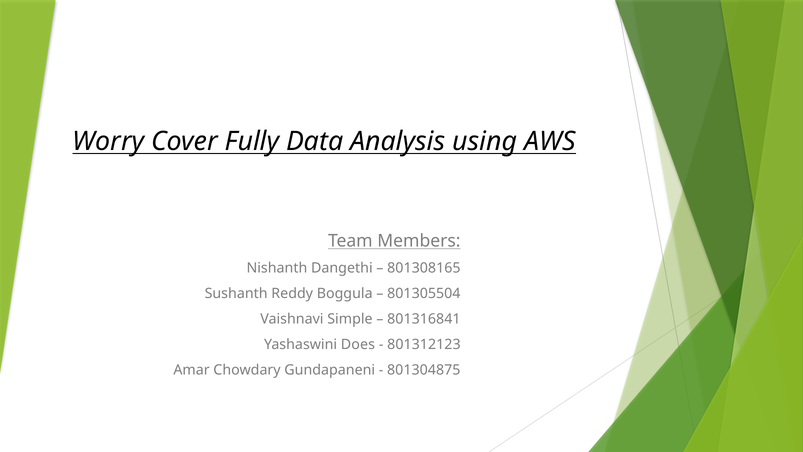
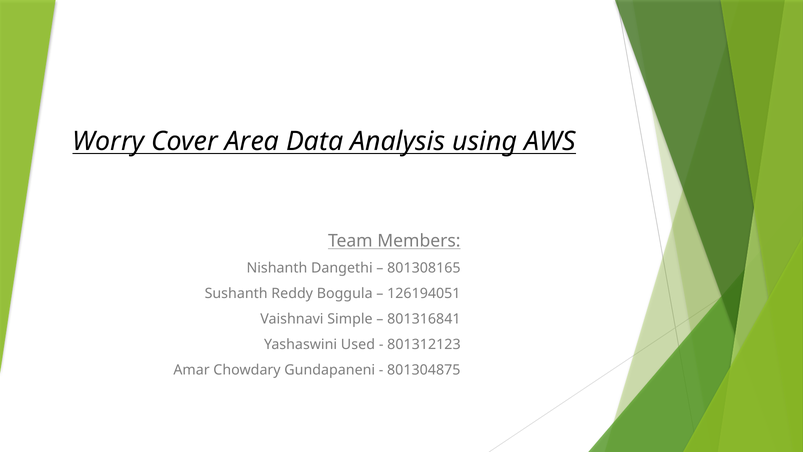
Fully: Fully -> Area (252, 141)
801305504: 801305504 -> 126194051 (424, 293)
Does: Does -> Used (358, 344)
